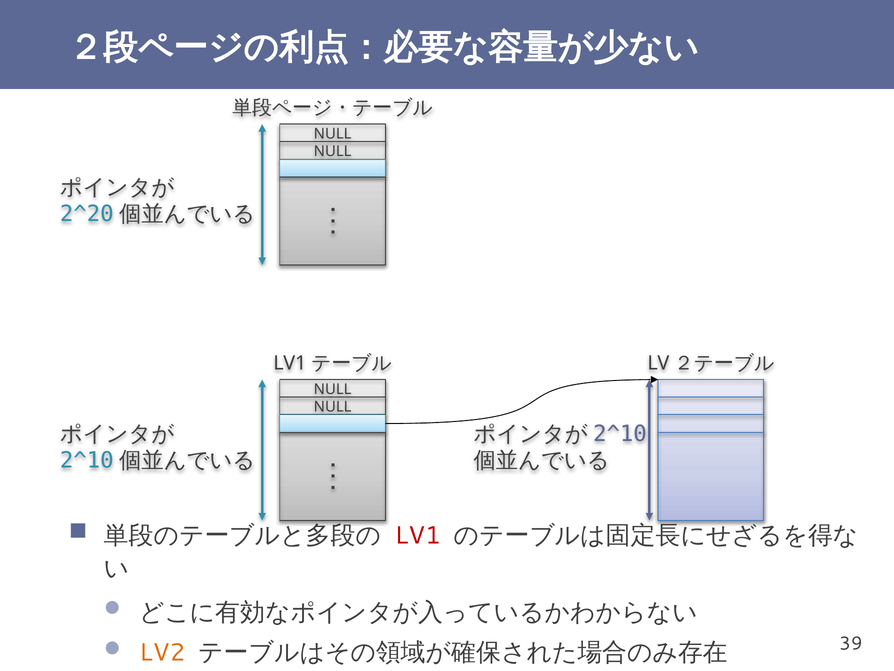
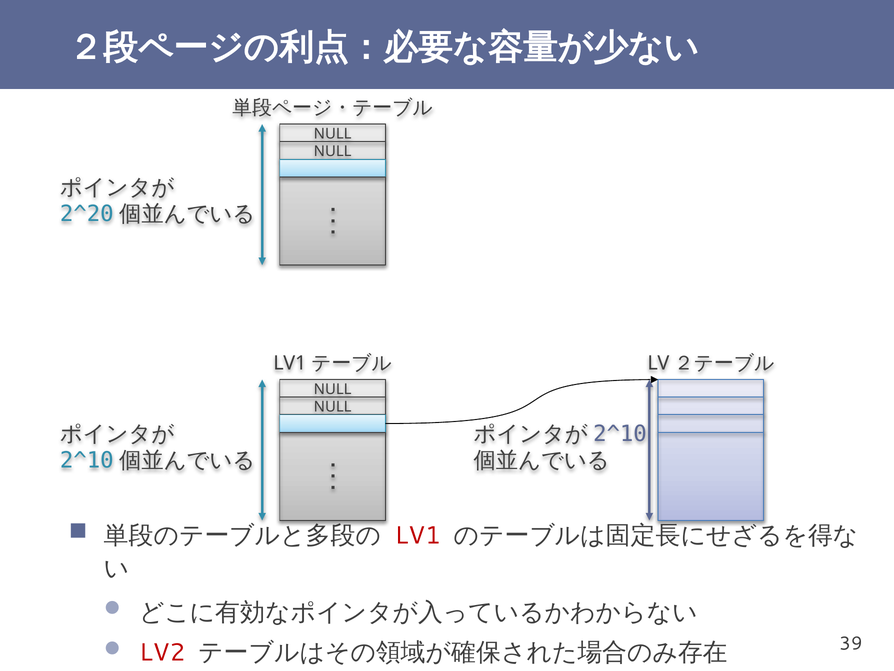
LV2 colour: orange -> red (162, 652)
